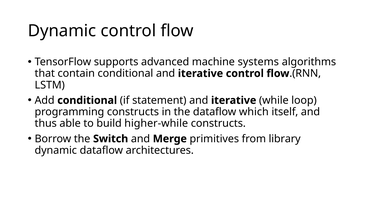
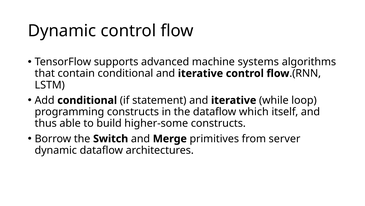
higher-while: higher-while -> higher-some (156, 123)
library: library -> server (285, 138)
